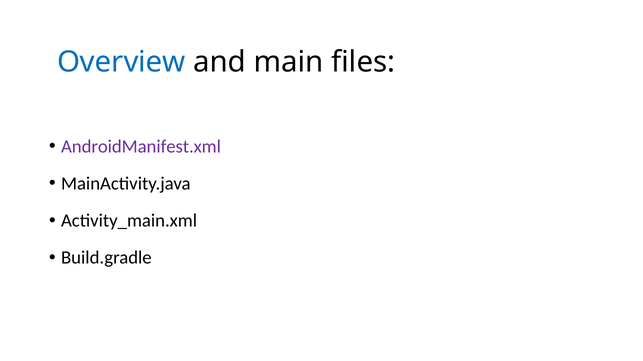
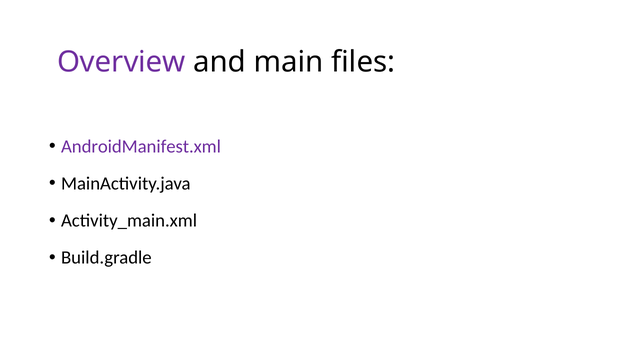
Overview colour: blue -> purple (121, 62)
